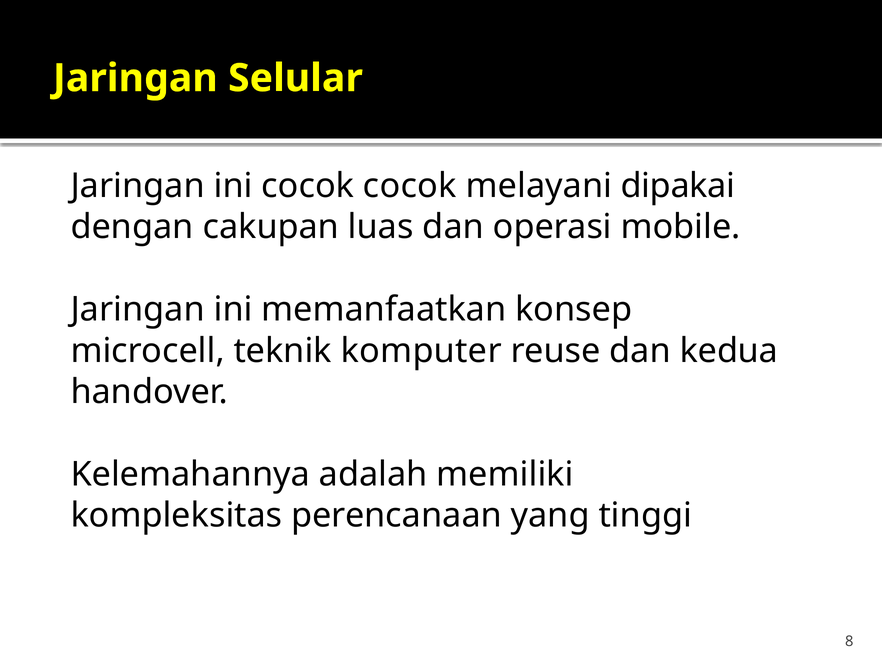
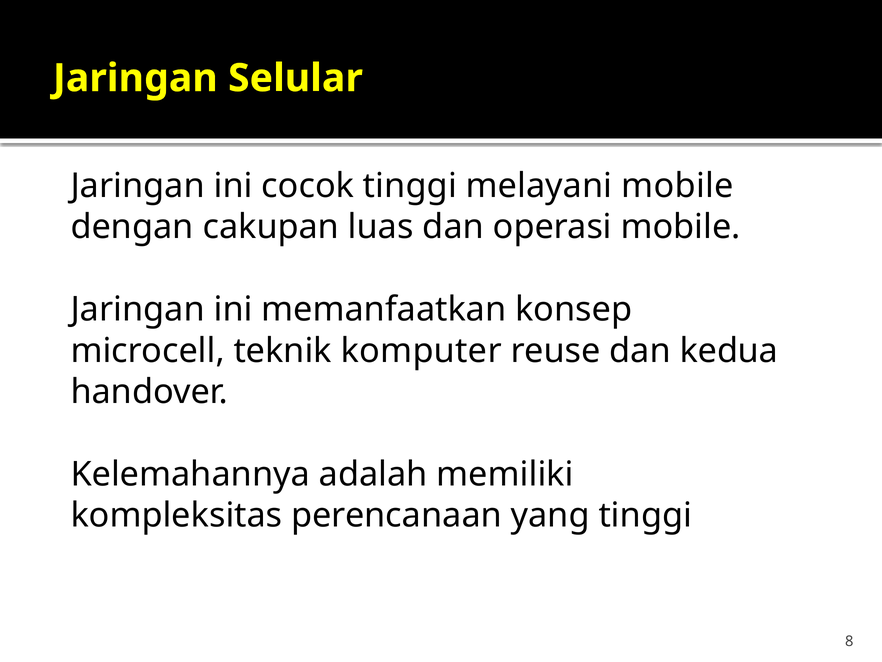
cocok cocok: cocok -> tinggi (410, 186)
melayani dipakai: dipakai -> mobile (677, 186)
